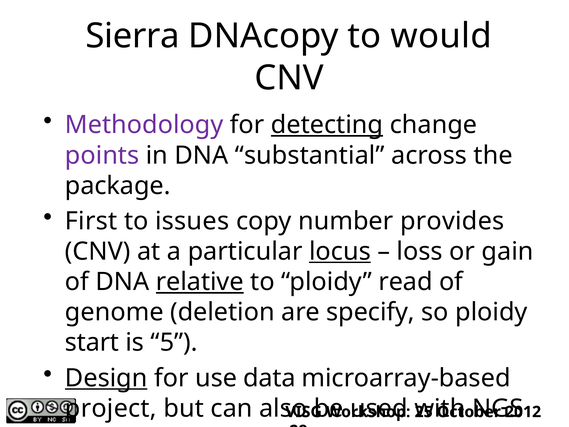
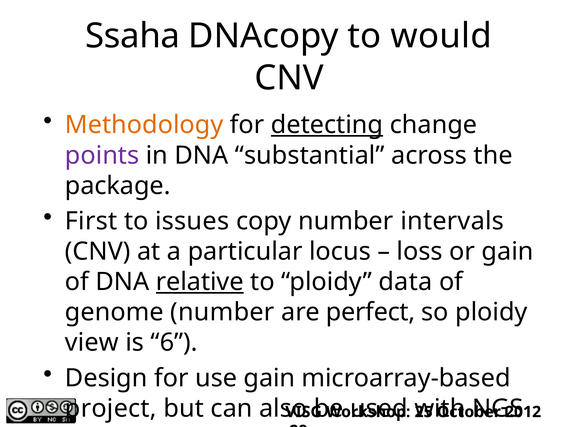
Sierra: Sierra -> Ssaha (133, 36)
Methodology colour: purple -> orange (144, 125)
provides: provides -> intervals (452, 221)
locus underline: present -> none (340, 251)
ploidy read: read -> data (405, 282)
genome deletion: deletion -> number (222, 312)
specify: specify -> perfect (371, 312)
start: start -> view (92, 342)
5: 5 -> 6 (174, 342)
Design underline: present -> none (106, 378)
use data: data -> gain (269, 378)
